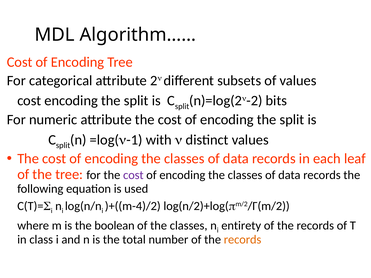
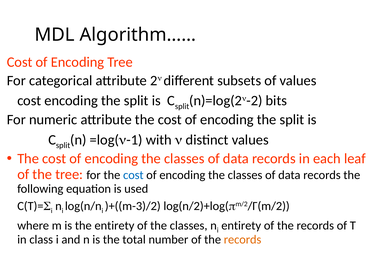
cost colour: purple -> blue (133, 175)
)+((m-4)/2: )+((m-4)/2 -> )+((m-3)/2 (133, 206)
the boolean: boolean -> entirety (114, 226)
